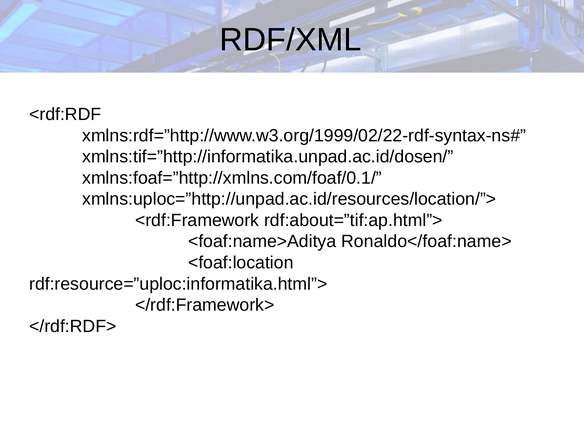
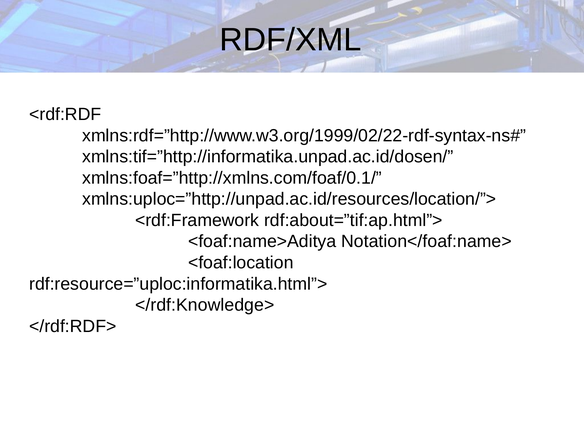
Ronaldo</foaf:name>: Ronaldo</foaf:name> -> Notation</foaf:name> (426, 241)
</rdf:Framework>: </rdf:Framework> -> </rdf:Knowledge> (205, 305)
